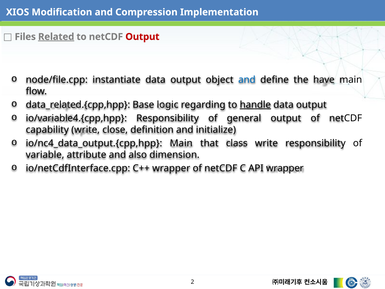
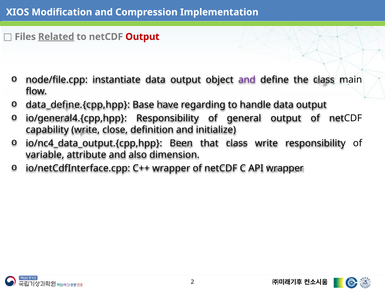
and colour: blue -> purple (247, 80)
the have: have -> class (324, 80)
data_related.{cpp,hpp: data_related.{cpp,hpp -> data_define.{cpp,hpp (78, 105)
logic: logic -> have (168, 105)
handle underline: present -> none (255, 105)
io/variable4.{cpp,hpp: io/variable4.{cpp,hpp -> io/general4.{cpp,hpp (76, 118)
io/nc4_data_output.{cpp,hpp Main: Main -> Been (181, 143)
